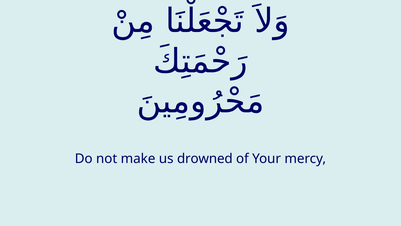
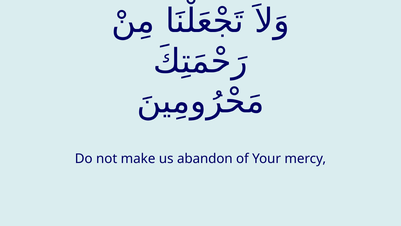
drowned: drowned -> abandon (205, 158)
